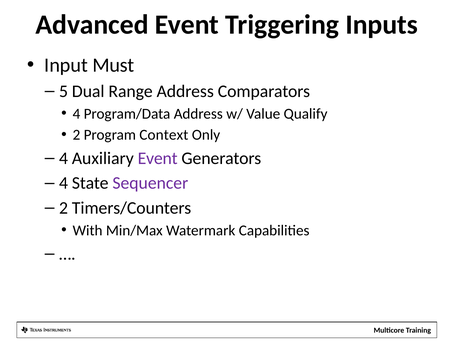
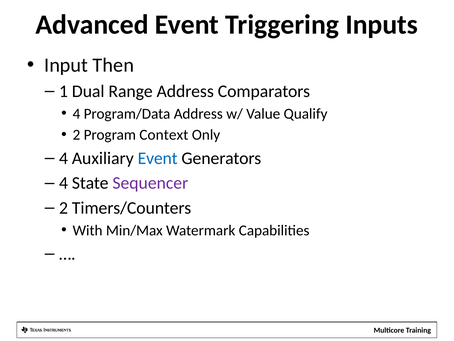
Must: Must -> Then (113, 65)
5: 5 -> 1 (63, 91)
Event colour: purple -> blue (158, 158)
